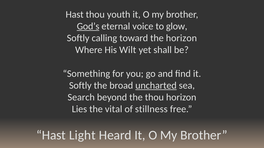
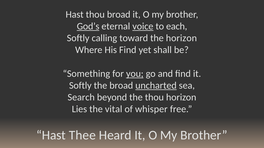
thou youth: youth -> broad (119, 14)
voice underline: none -> present (143, 26)
glow: glow -> each (177, 26)
His Wilt: Wilt -> Find (128, 50)
you underline: none -> present (135, 74)
stillness: stillness -> whisper (151, 109)
Light: Light -> Thee (82, 136)
